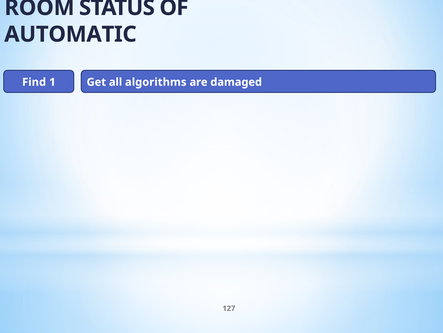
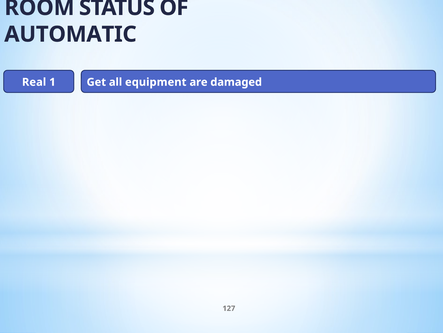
Find: Find -> Real (34, 82)
algorithms: algorithms -> equipment (156, 82)
